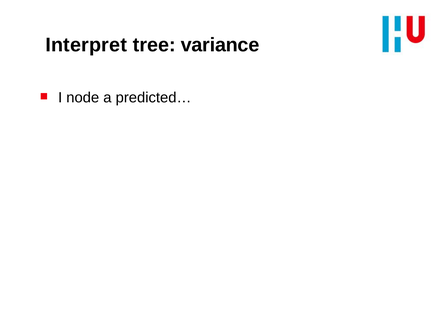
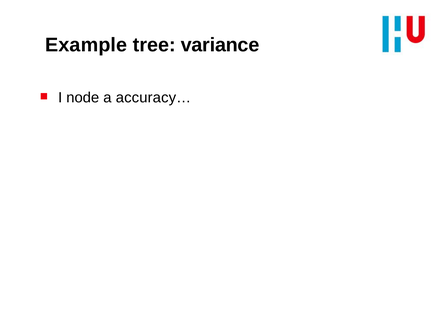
Interpret: Interpret -> Example (86, 45)
predicted…: predicted… -> accuracy… (153, 98)
